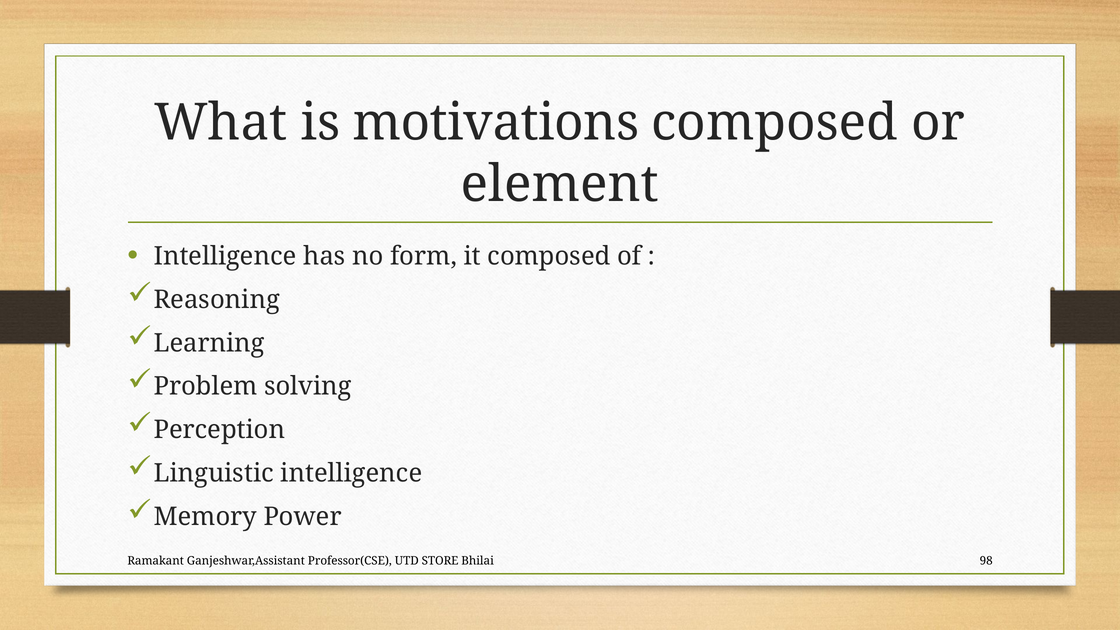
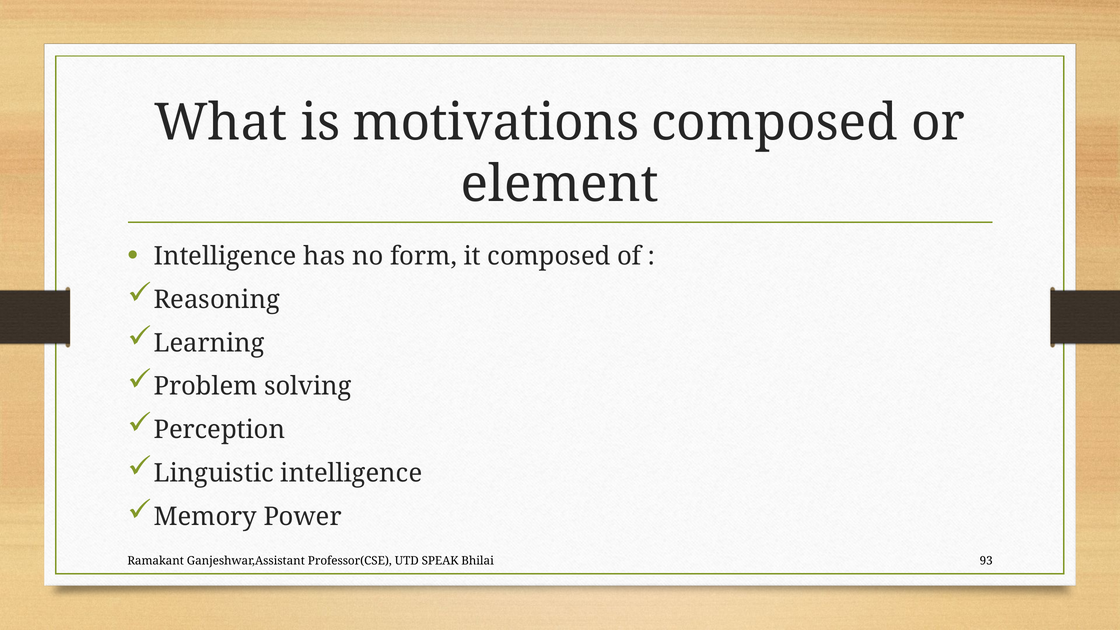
STORE: STORE -> SPEAK (440, 561)
98: 98 -> 93 (986, 561)
